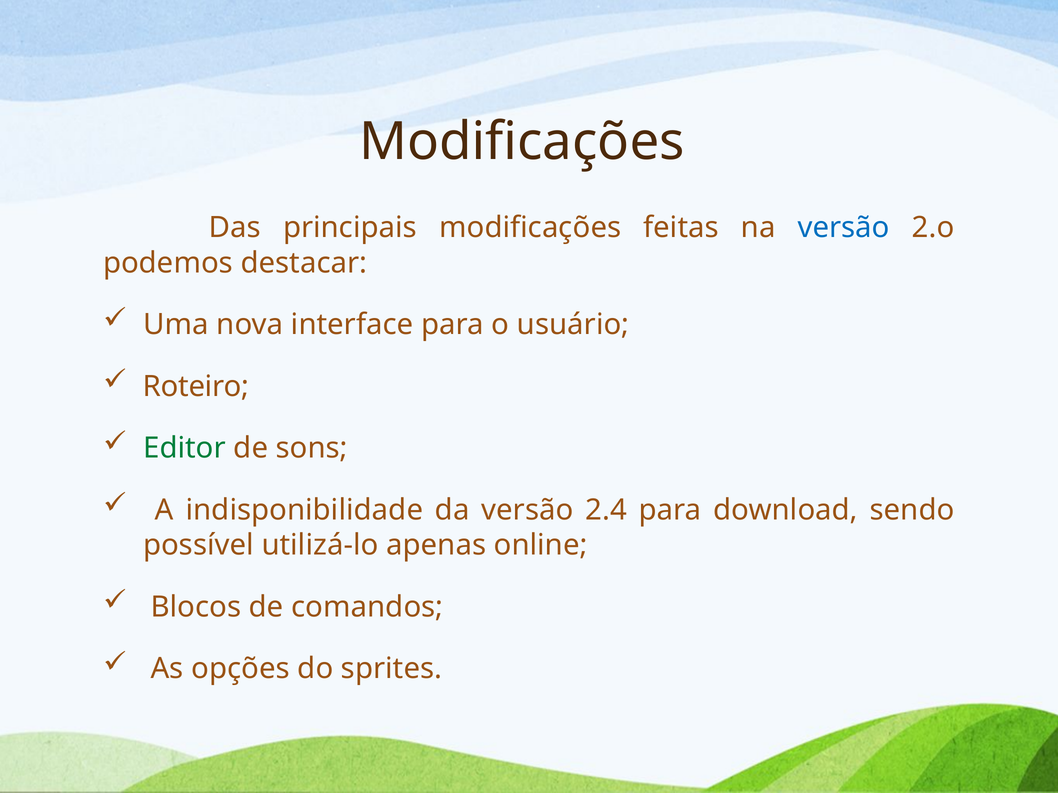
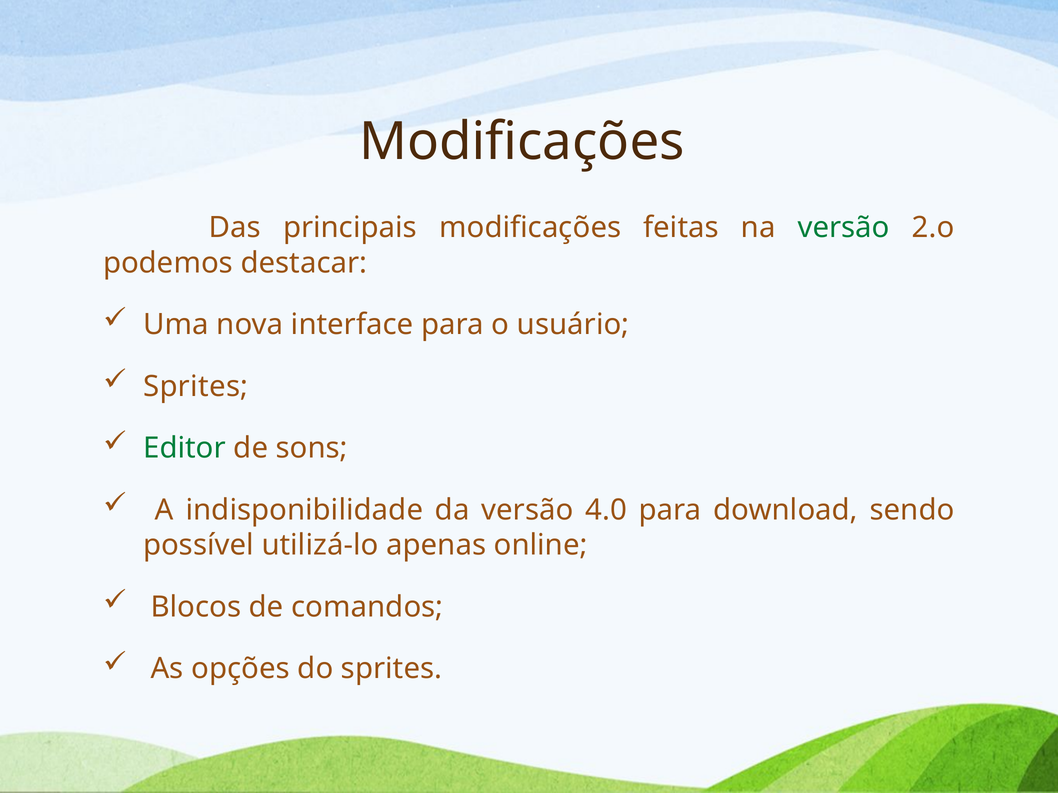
versão colour: blue -> green (844, 228)
Roteiro: Roteiro -> Sprites (196, 387)
2.4: 2.4 -> 4.0 (606, 510)
